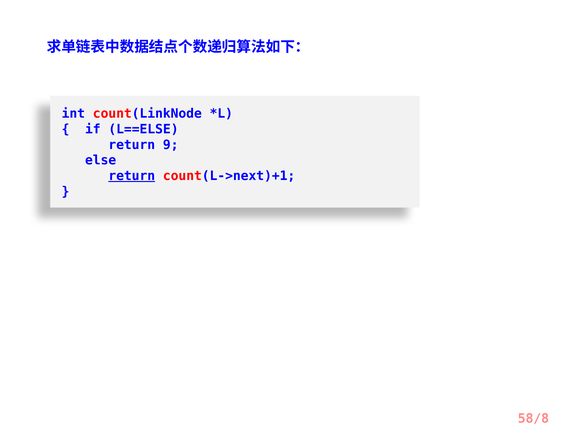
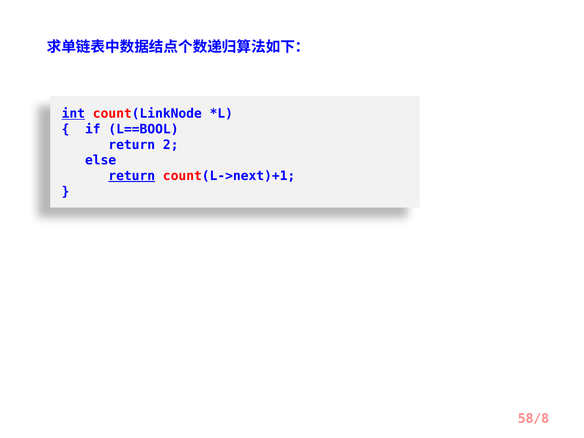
int underline: none -> present (73, 114)
L==ELSE: L==ELSE -> L==BOOL (143, 129)
9: 9 -> 2 (171, 145)
